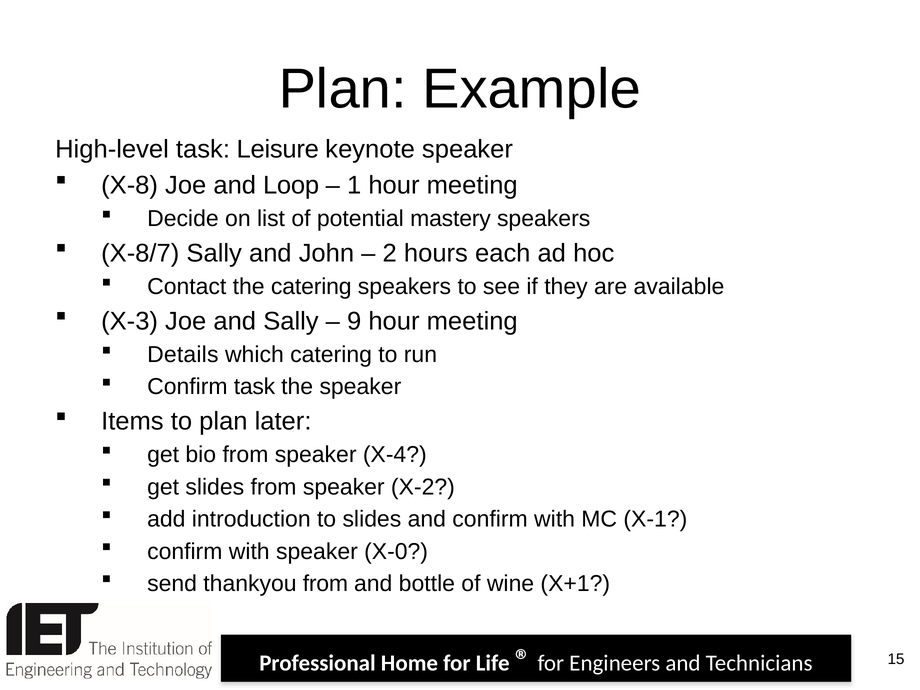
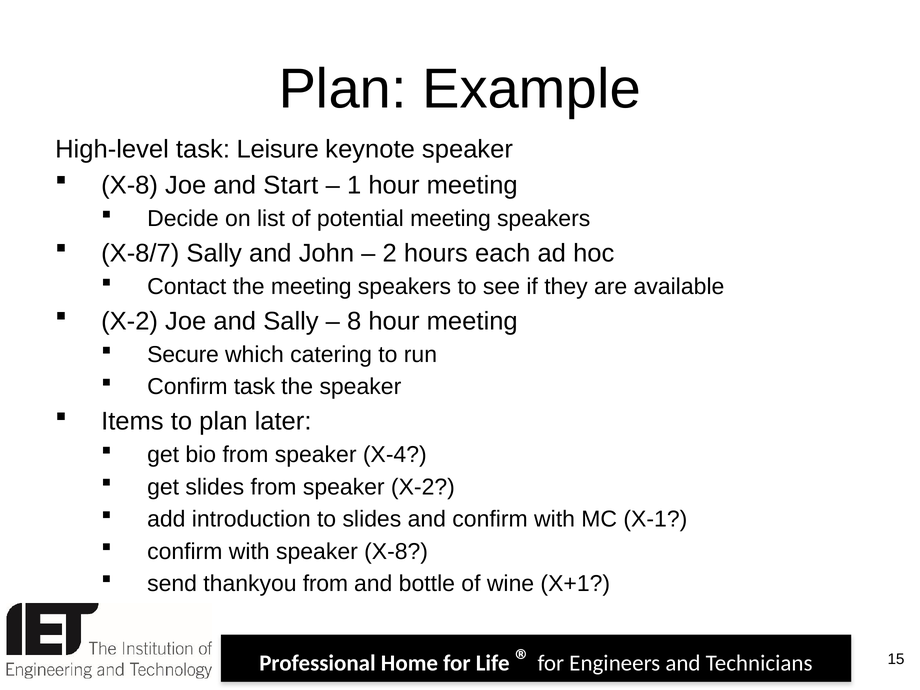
Loop: Loop -> Start (291, 185)
potential mastery: mastery -> meeting (451, 219)
the catering: catering -> meeting (311, 287)
X-3: X-3 -> X-2 (130, 321)
9: 9 -> 8 (354, 321)
Details: Details -> Secure (183, 355)
speaker X-0: X-0 -> X-8 (396, 551)
